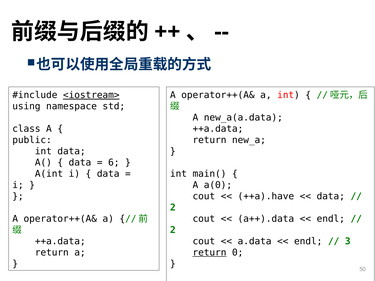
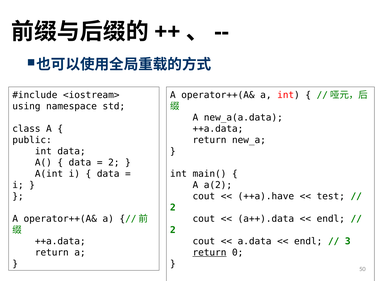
<iostream> underline: present -> none (91, 95)
6: 6 -> 2 (114, 163)
a(0: a(0 -> a(2 (218, 185)
data: data -> test (331, 196)
